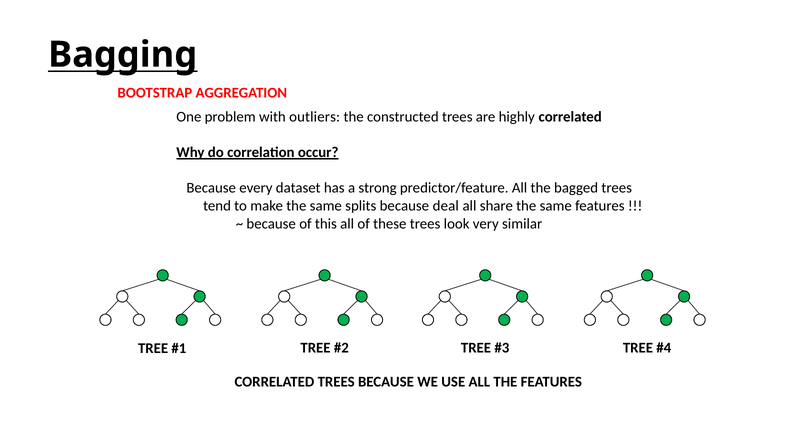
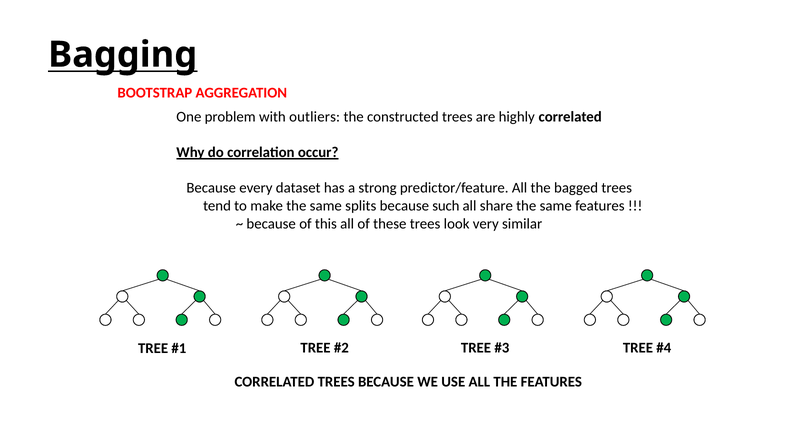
deal: deal -> such (446, 206)
